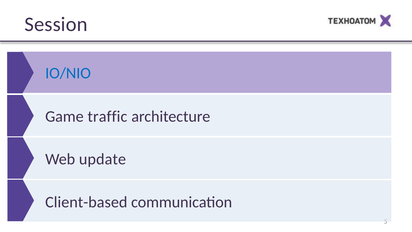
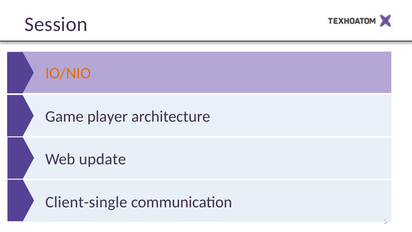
IO/NIO colour: blue -> orange (68, 73)
traffic: traffic -> player (108, 116)
Client-based: Client-based -> Client-single (86, 202)
